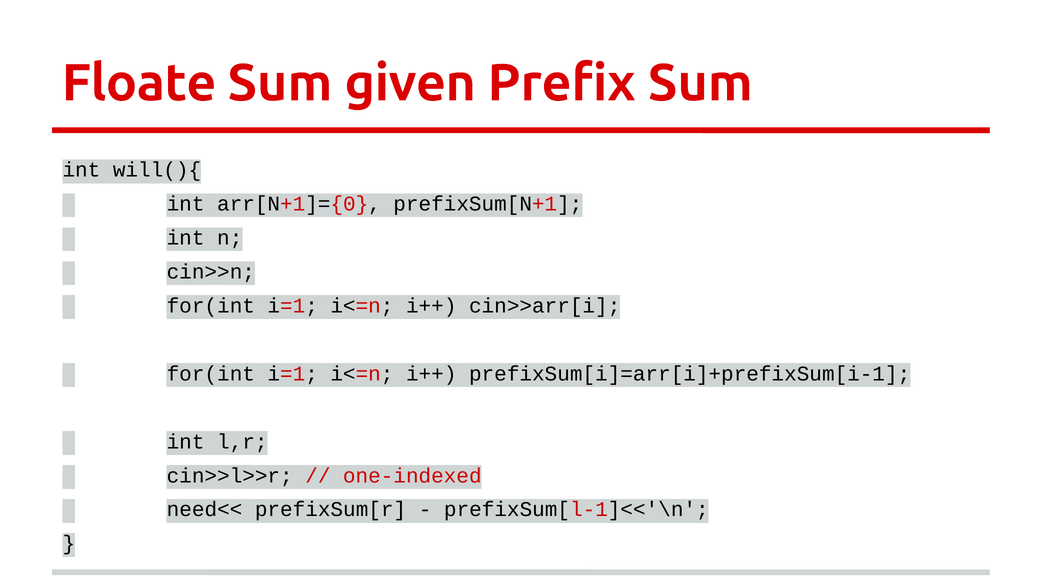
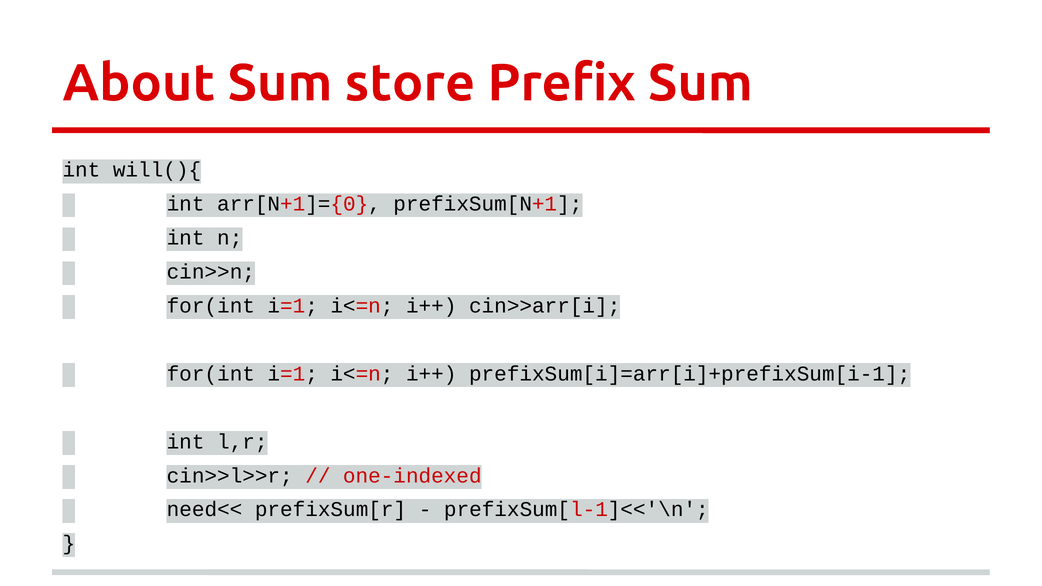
Floate: Floate -> About (139, 83)
given: given -> store (410, 83)
